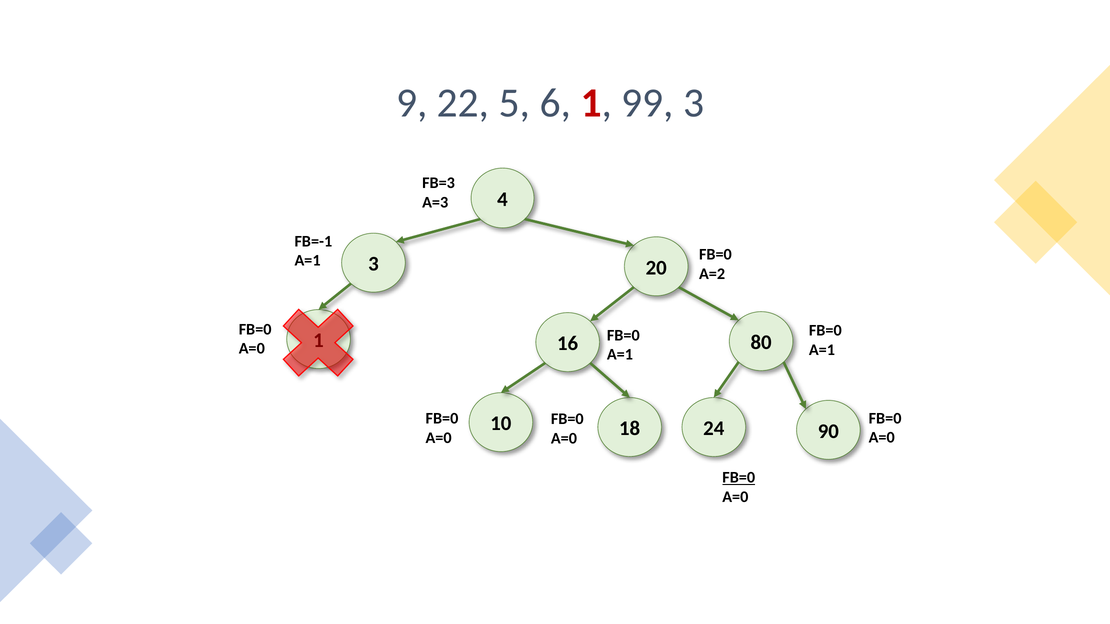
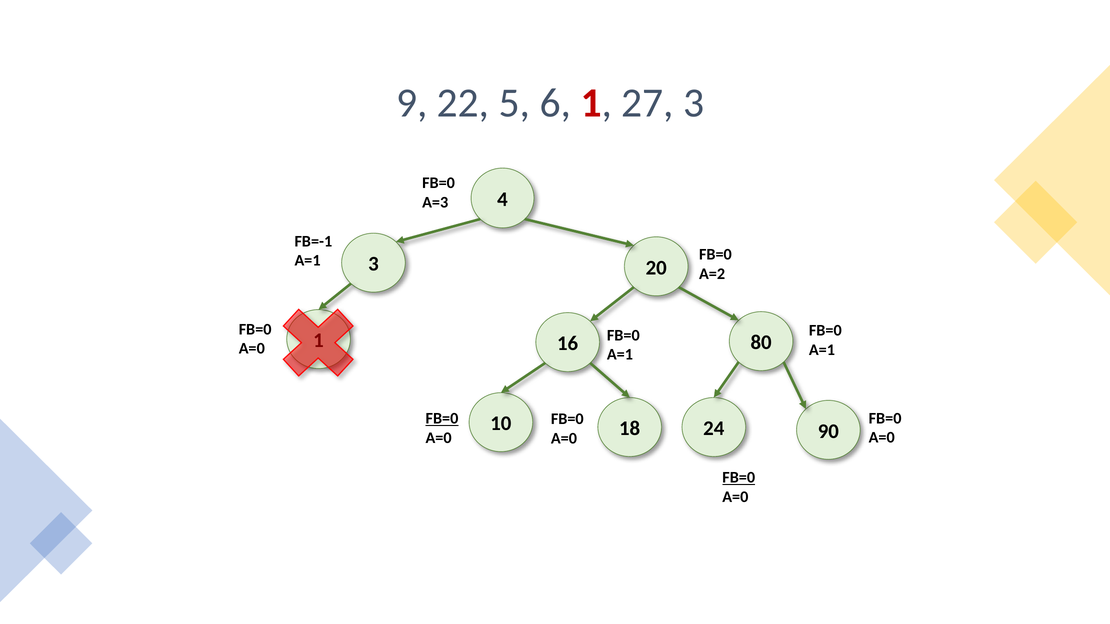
99: 99 -> 27 (648, 103)
FB=3: FB=3 -> FB=0 (439, 183)
FB=0 underline: none -> present (442, 419)
